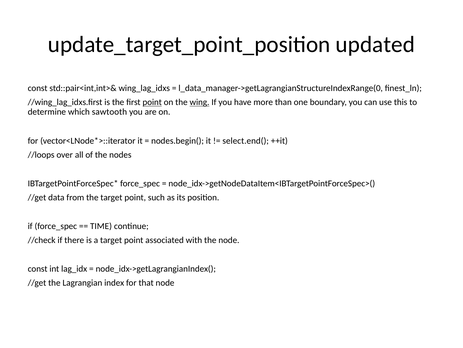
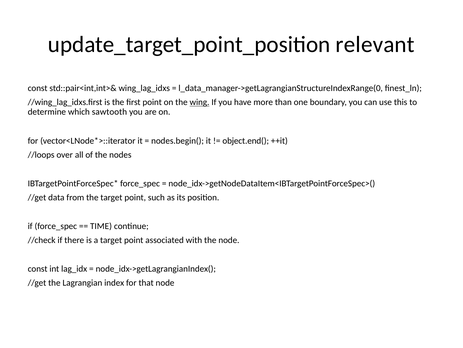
updated: updated -> relevant (375, 44)
point underline: present -> none (152, 102)
select.end(: select.end( -> object.end( (246, 141)
